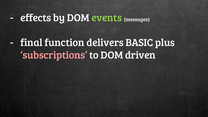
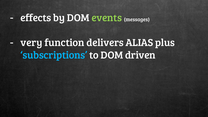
final: final -> very (31, 43)
BASIC: BASIC -> ALIAS (139, 43)
subscriptions colour: pink -> light blue (54, 55)
